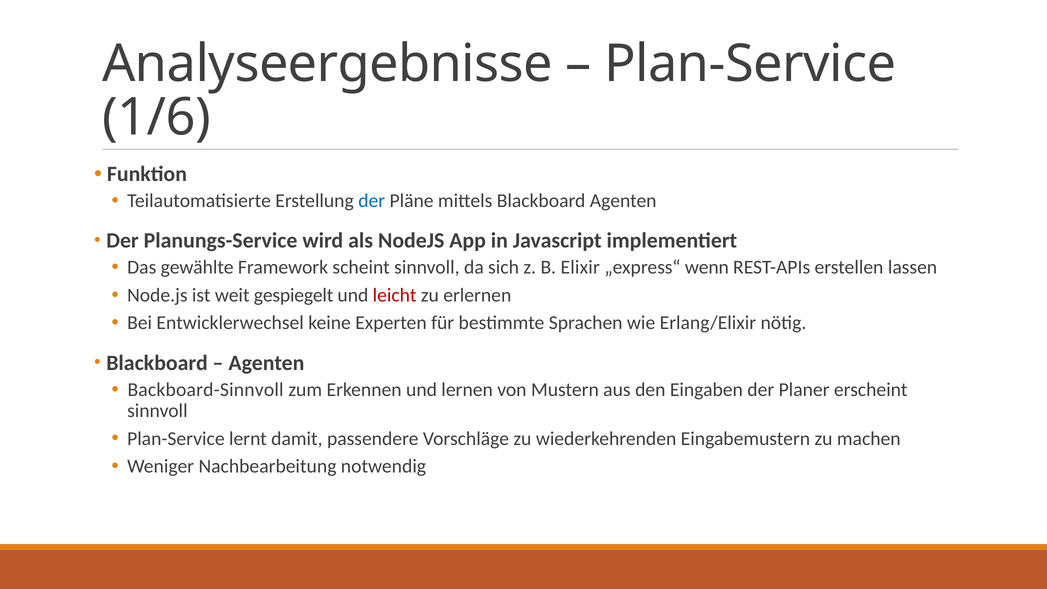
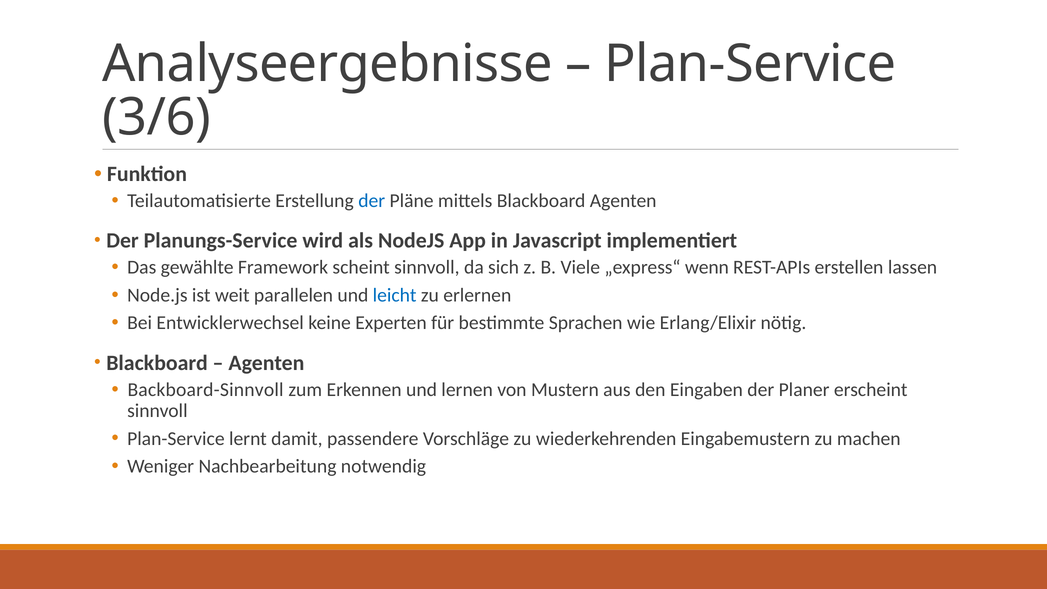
1/6: 1/6 -> 3/6 (157, 117)
Elixir: Elixir -> Viele (580, 267)
gespiegelt: gespiegelt -> parallelen (294, 295)
leicht colour: red -> blue (395, 295)
